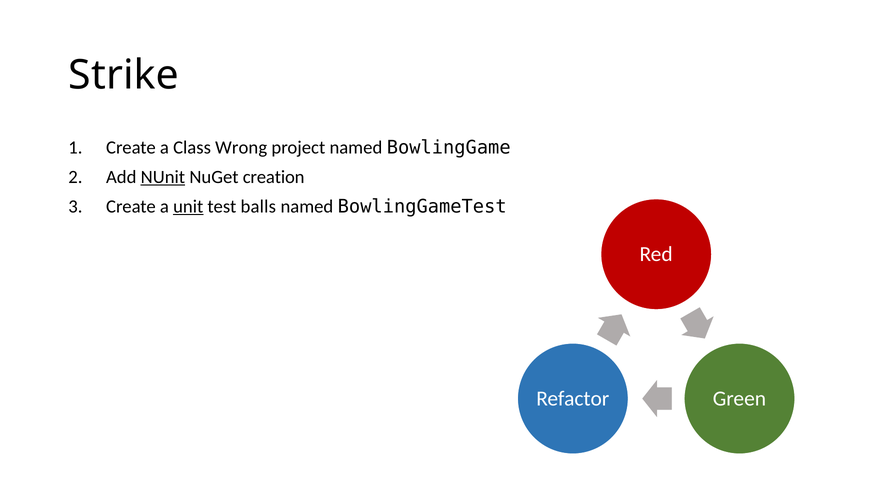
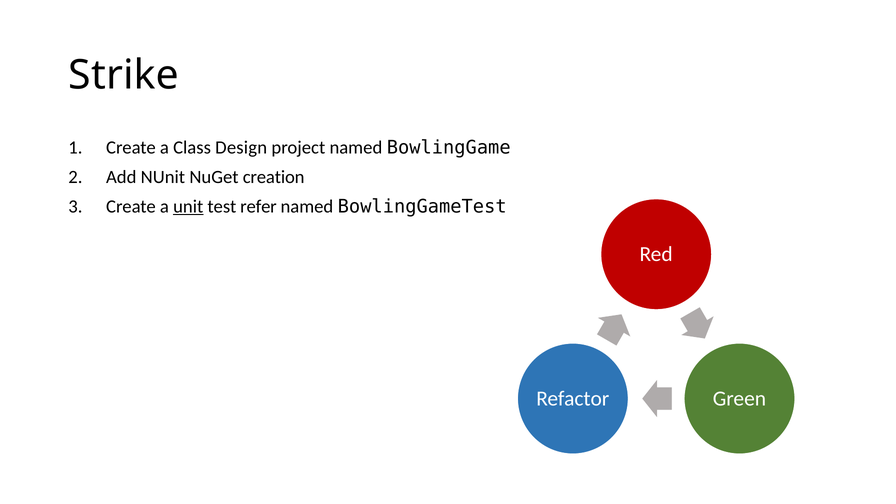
Wrong: Wrong -> Design (241, 148)
NUnit underline: present -> none (163, 177)
balls: balls -> refer (258, 207)
